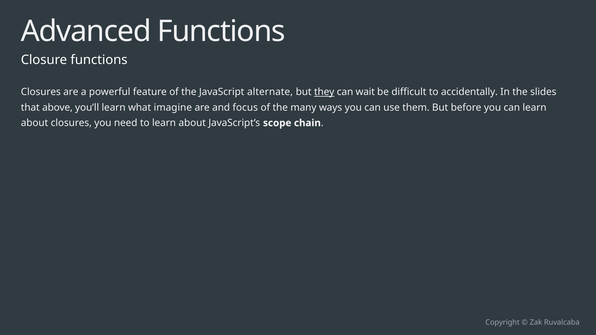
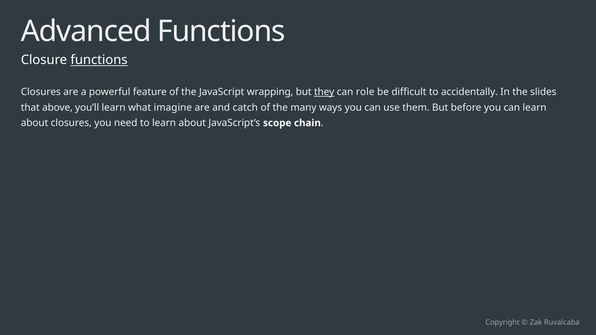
functions underline: none -> present (99, 60)
alternate: alternate -> wrapping (270, 92)
wait: wait -> role (365, 92)
focus: focus -> catch (245, 108)
